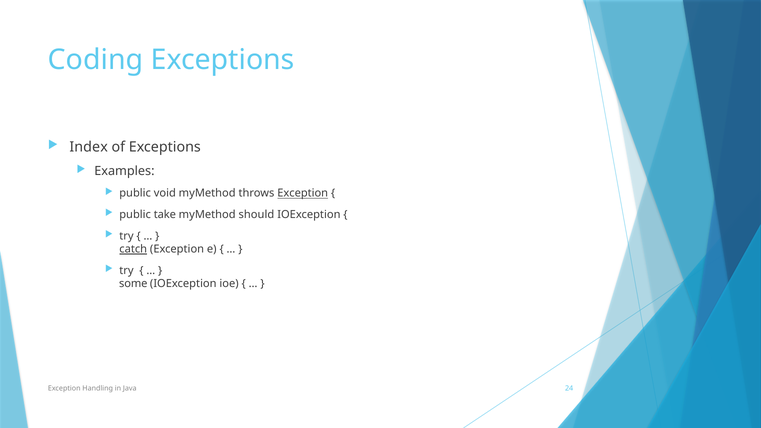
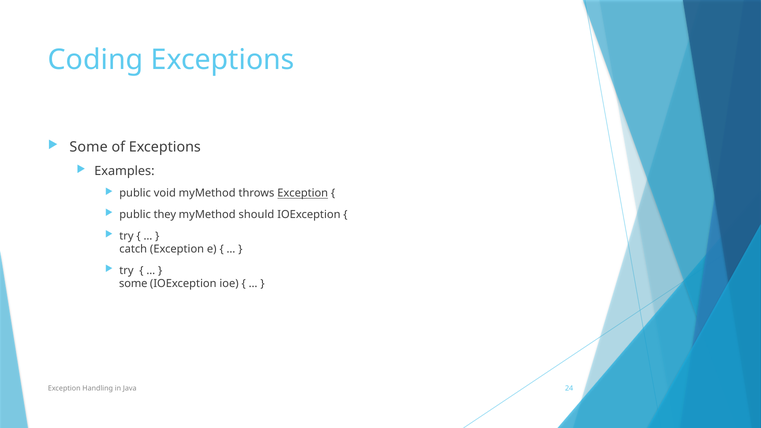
Index: Index -> Some (89, 147)
take: take -> they (165, 215)
catch underline: present -> none (133, 249)
